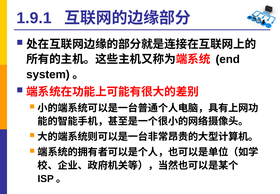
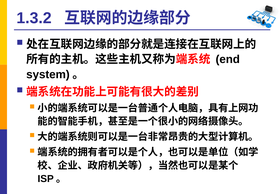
1.9.1: 1.9.1 -> 1.3.2 (34, 18)
